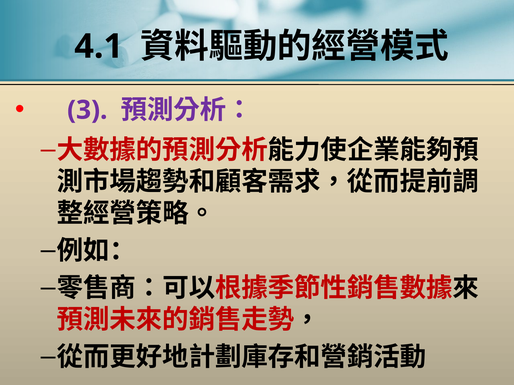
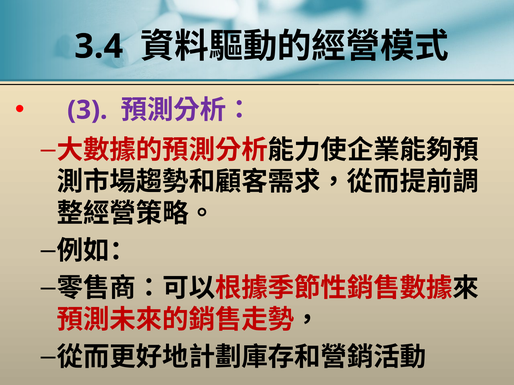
4.1: 4.1 -> 3.4 (99, 47)
